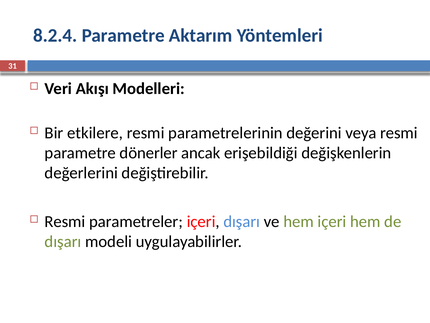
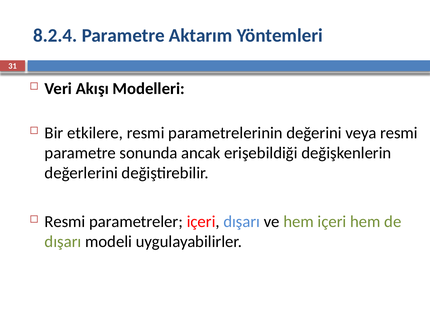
dönerler: dönerler -> sonunda (149, 153)
